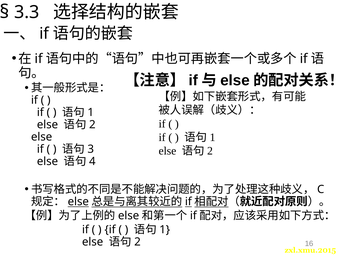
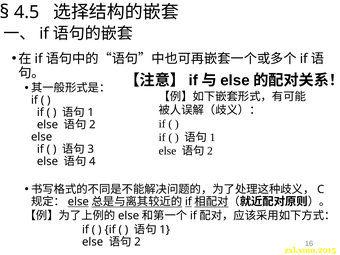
3.3: 3.3 -> 4.5 (27, 12)
